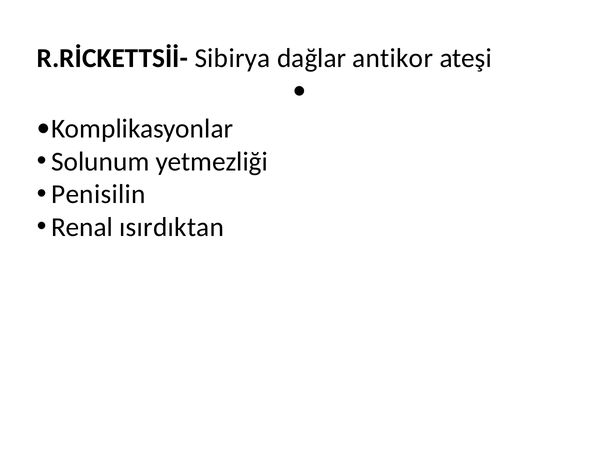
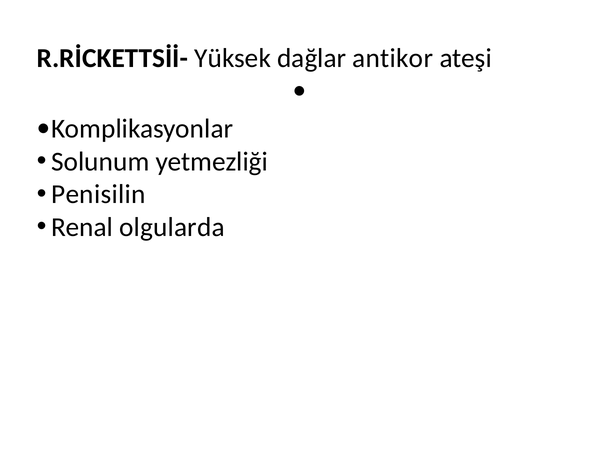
Sibirya: Sibirya -> Yüksek (233, 58)
ısırdıktan: ısırdıktan -> olgularda (172, 227)
